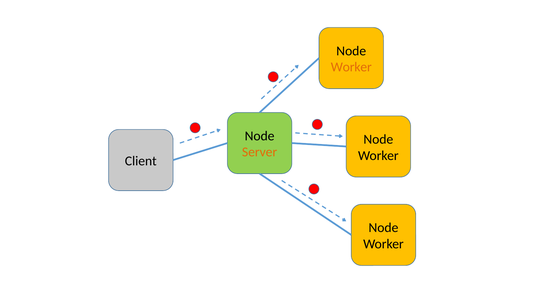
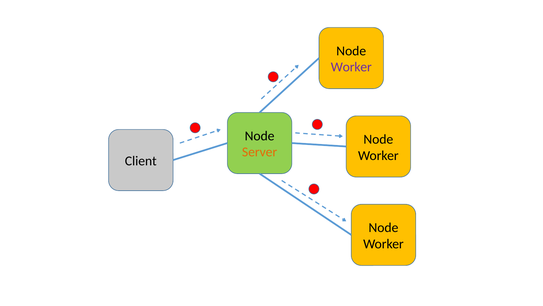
Worker colour: orange -> purple (351, 67)
